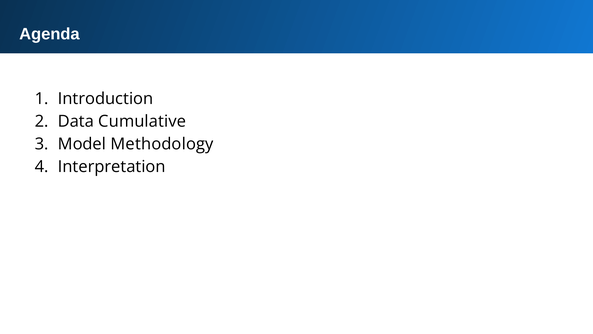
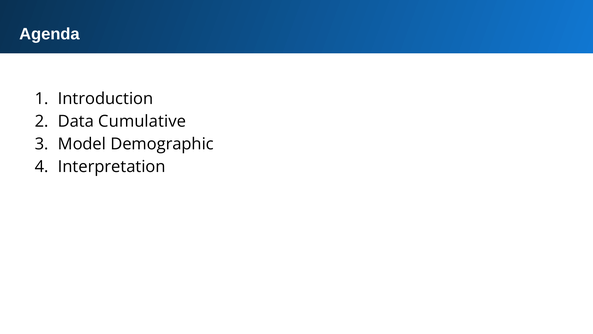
Methodology: Methodology -> Demographic (162, 144)
